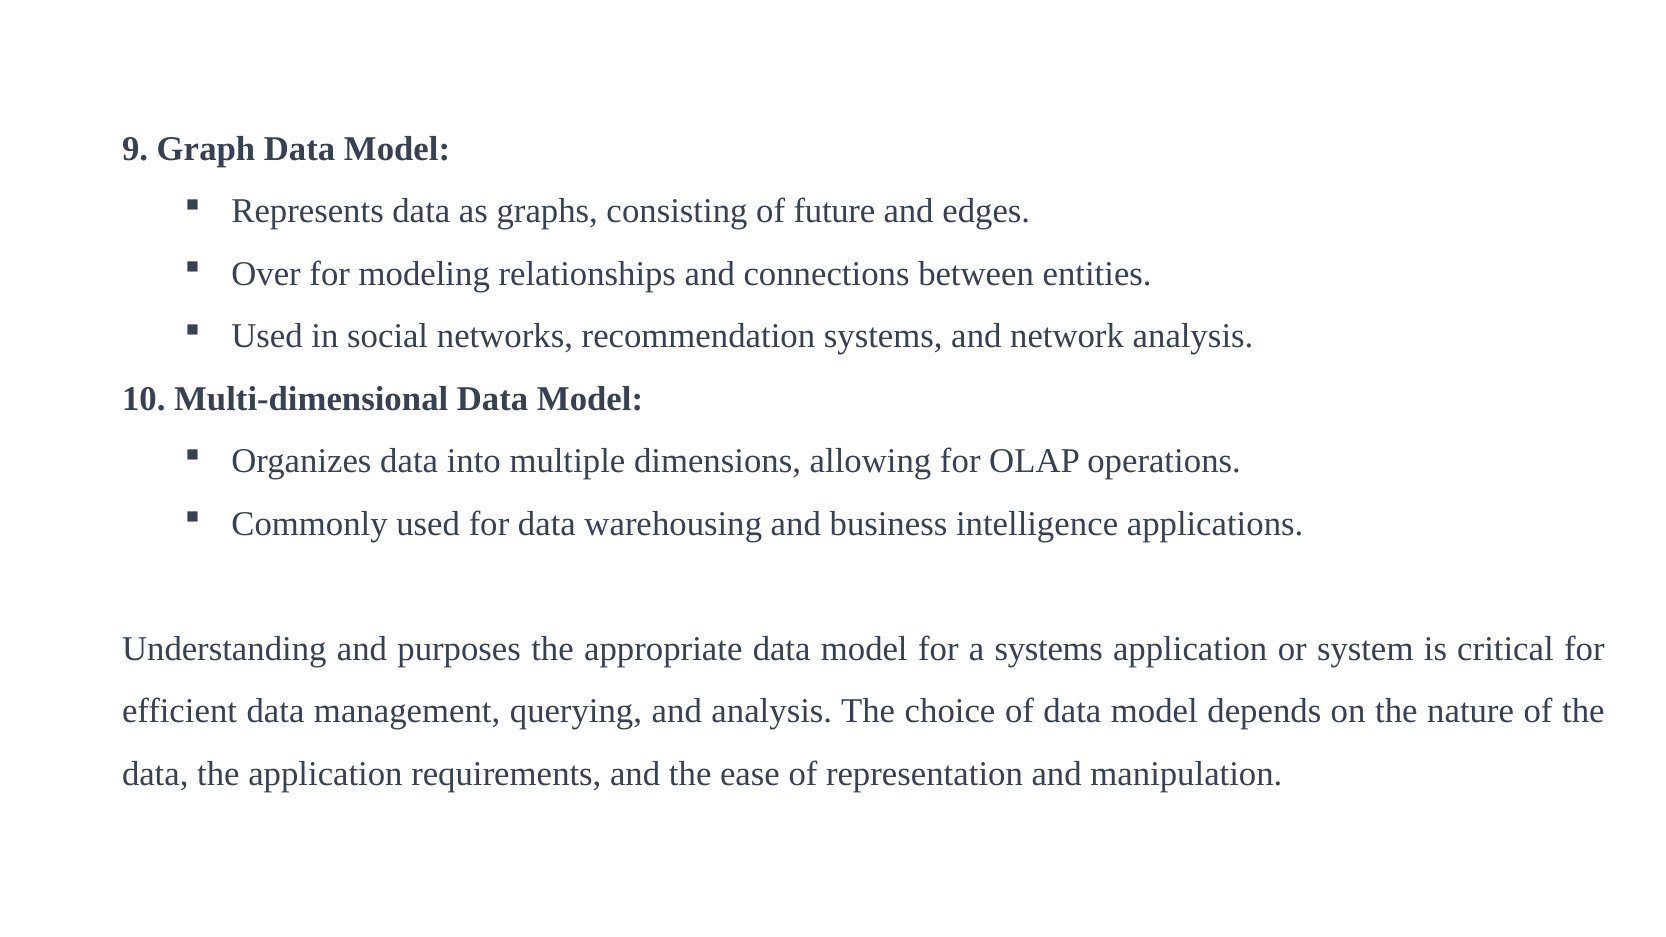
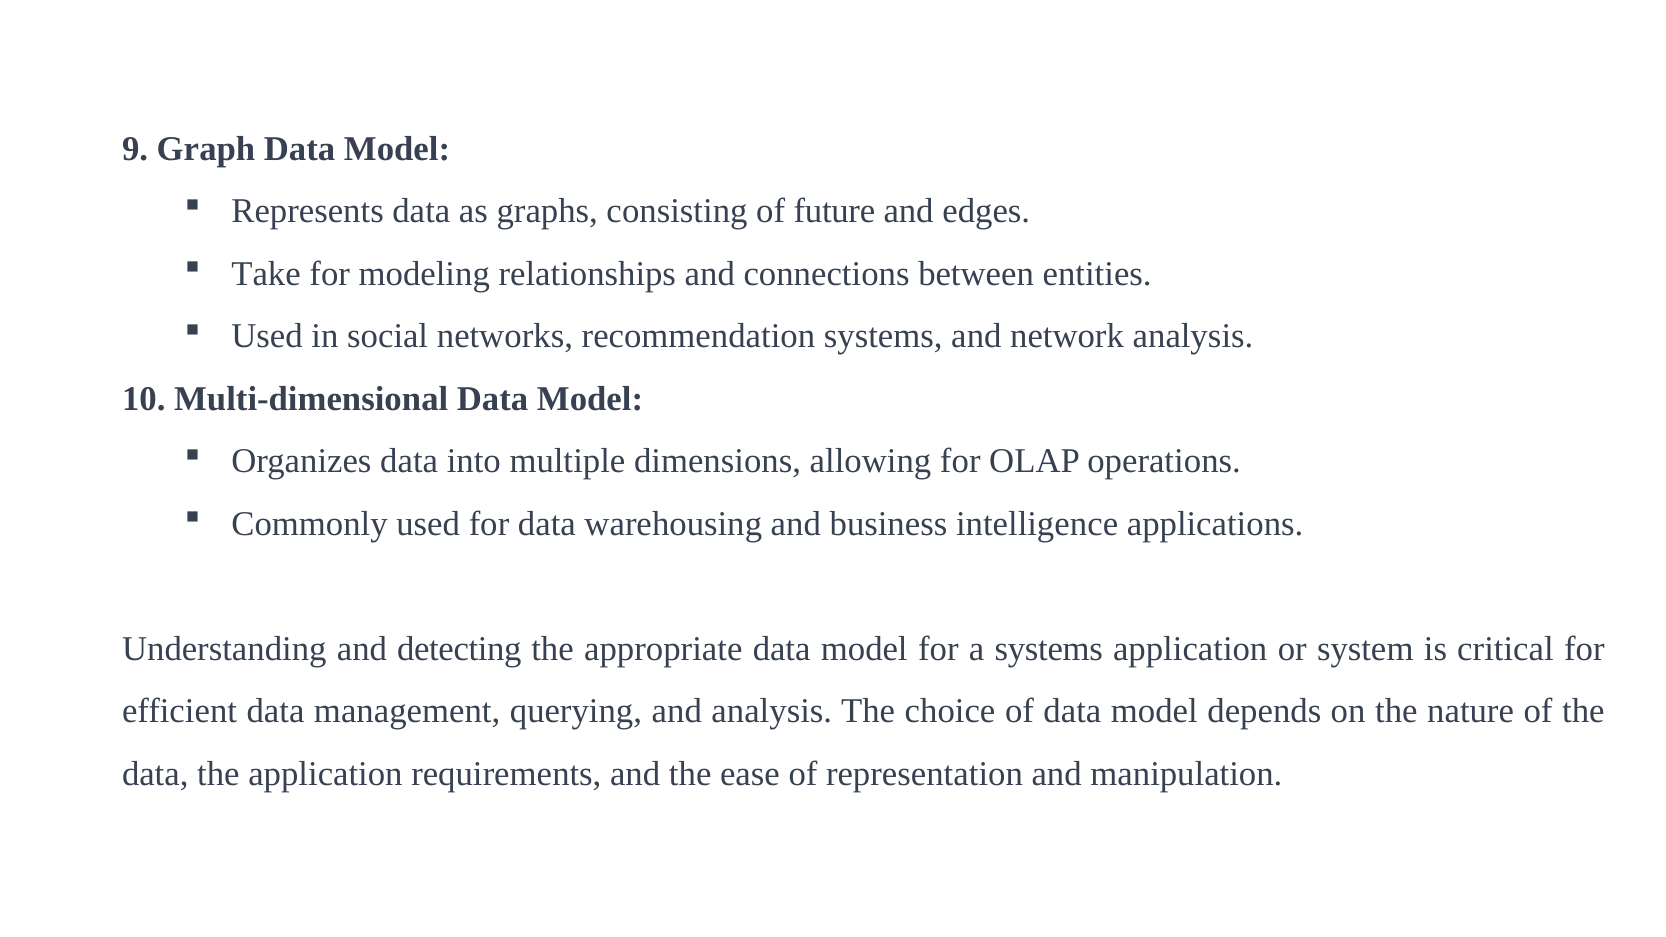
Over: Over -> Take (266, 274)
purposes: purposes -> detecting (459, 649)
